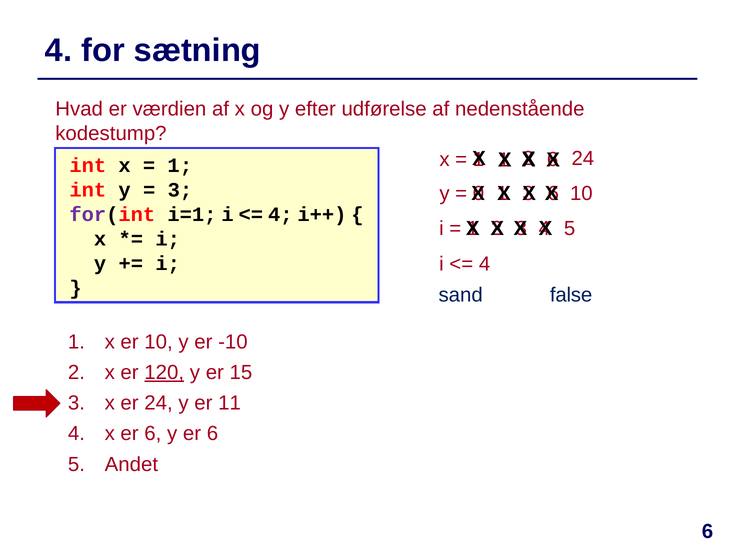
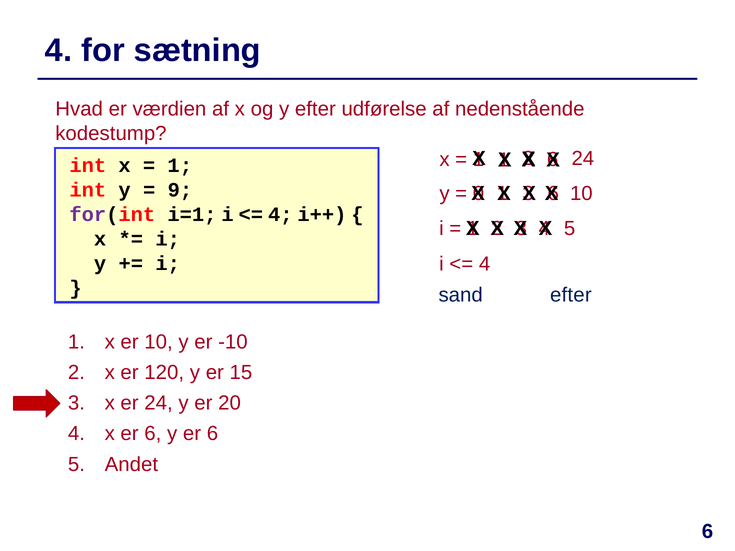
3: 3 -> 9 (180, 190)
sand false: false -> efter (571, 295)
120 underline: present -> none (164, 373)
11: 11 -> 20 (230, 403)
